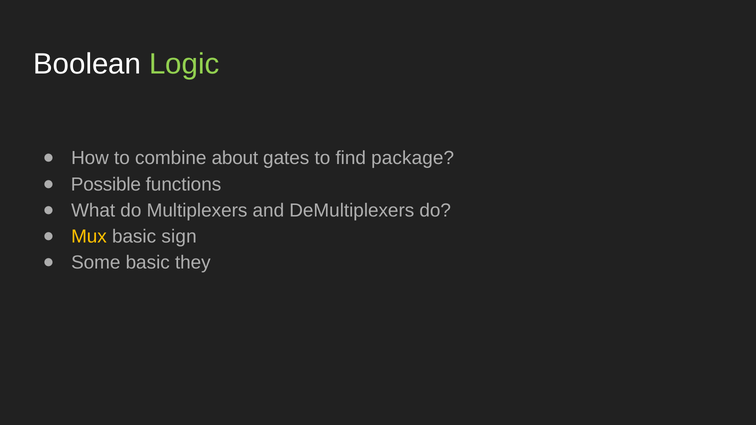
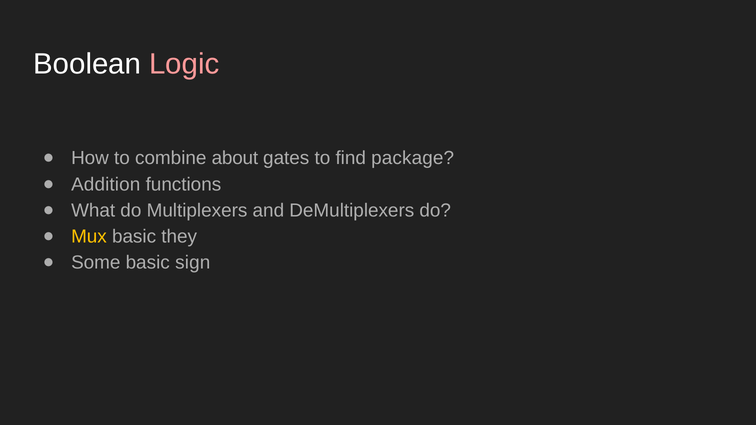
Logic colour: light green -> pink (184, 64)
Possible: Possible -> Addition (106, 184)
sign: sign -> they (179, 237)
they: they -> sign (193, 263)
